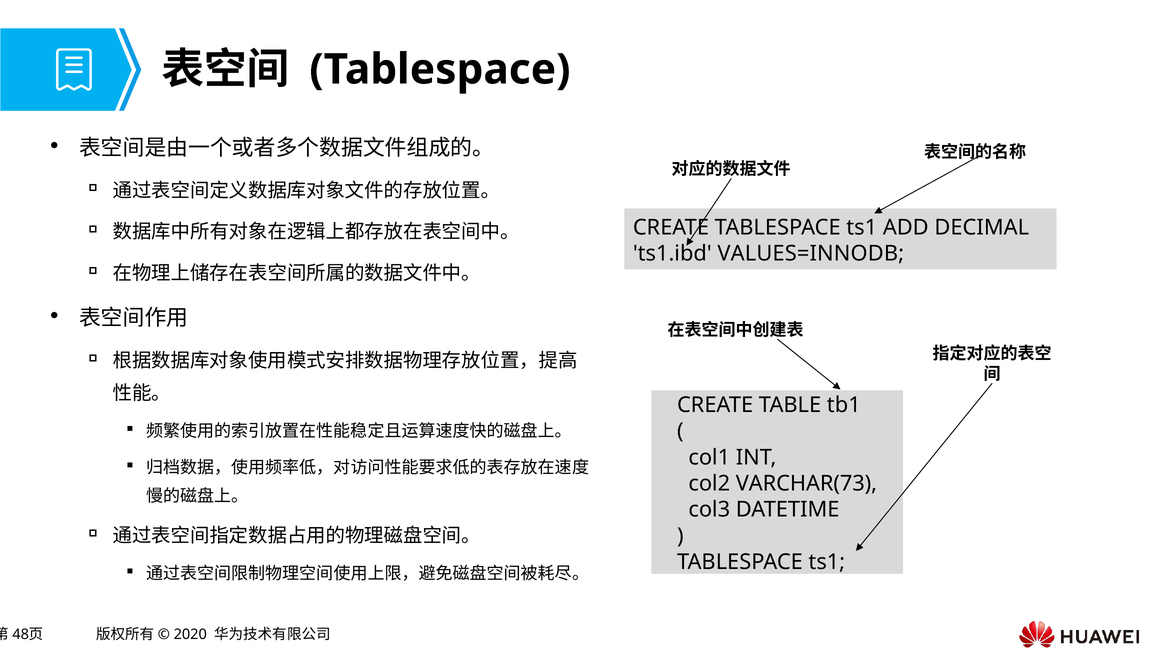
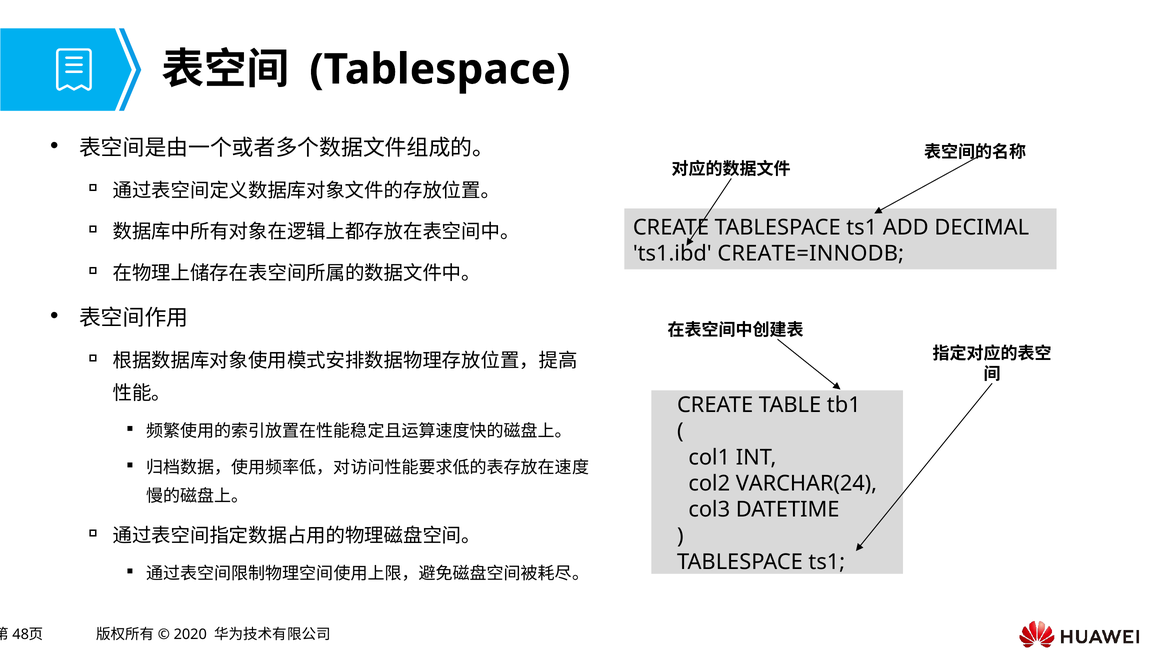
VALUES=INNODB: VALUES=INNODB -> CREATE=INNODB (811, 254)
VARCHAR(73: VARCHAR(73 -> VARCHAR(24 (806, 484)
